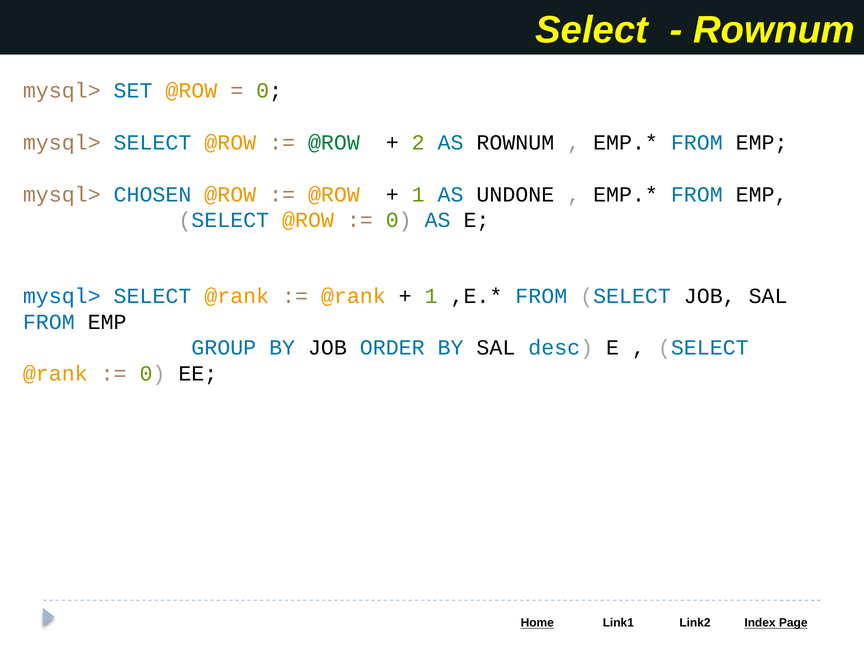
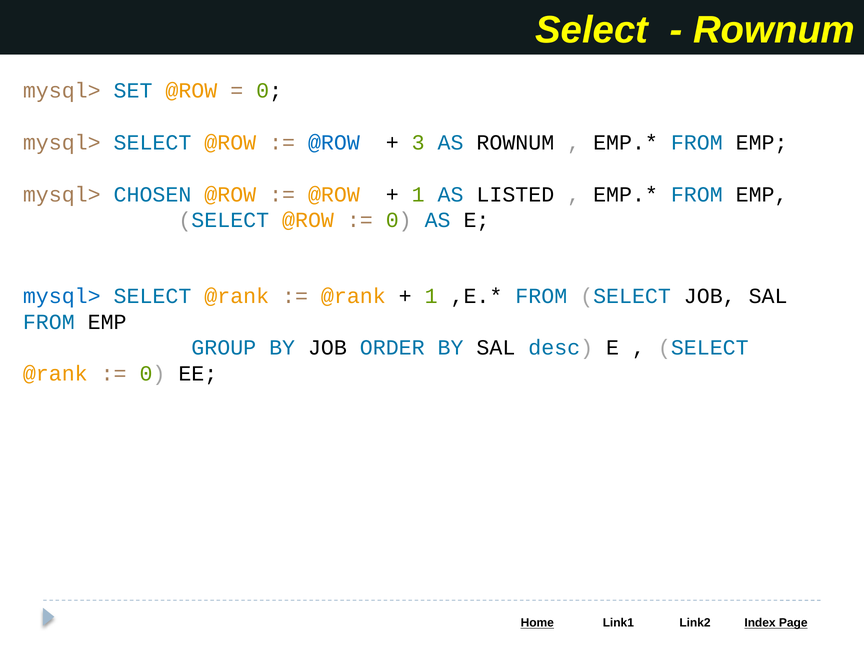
@ROW colour: green -> blue (334, 143)
2: 2 -> 3 (418, 143)
UNDONE: UNDONE -> LISTED (515, 194)
